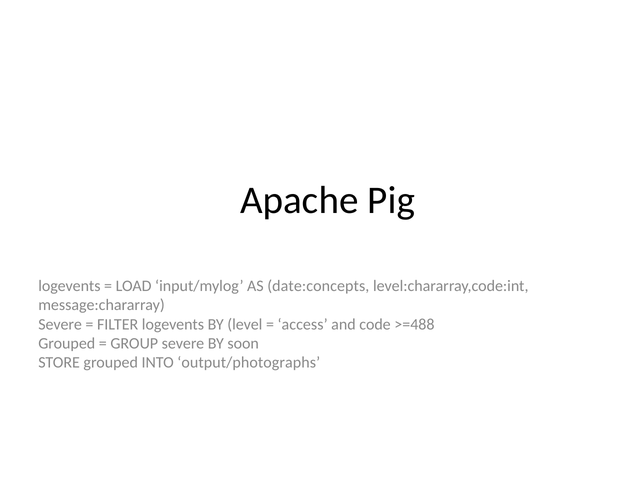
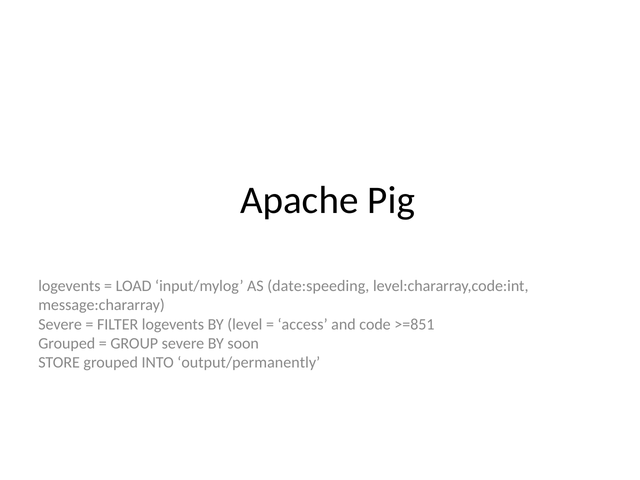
date:concepts: date:concepts -> date:speeding (318, 286)
>=488: >=488 -> >=851 (414, 324)
output/photographs: output/photographs -> output/permanently (249, 363)
